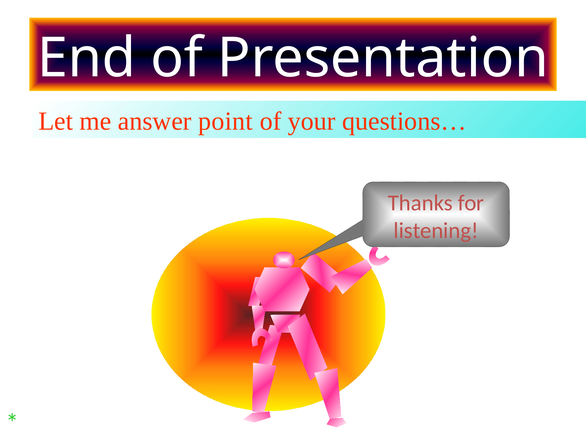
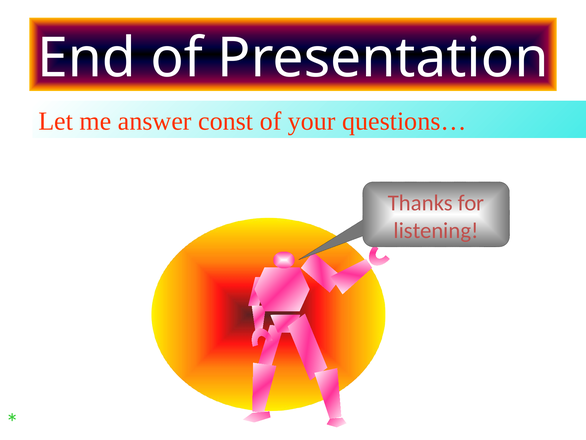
point: point -> const (226, 121)
